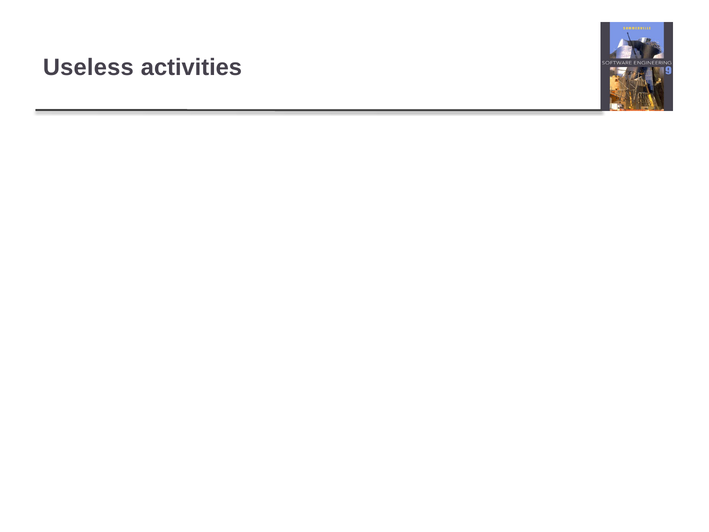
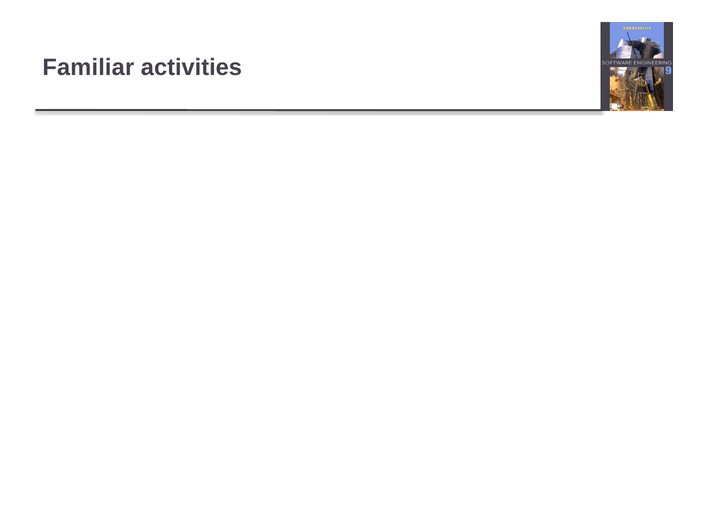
Useless: Useless -> Familiar (88, 67)
